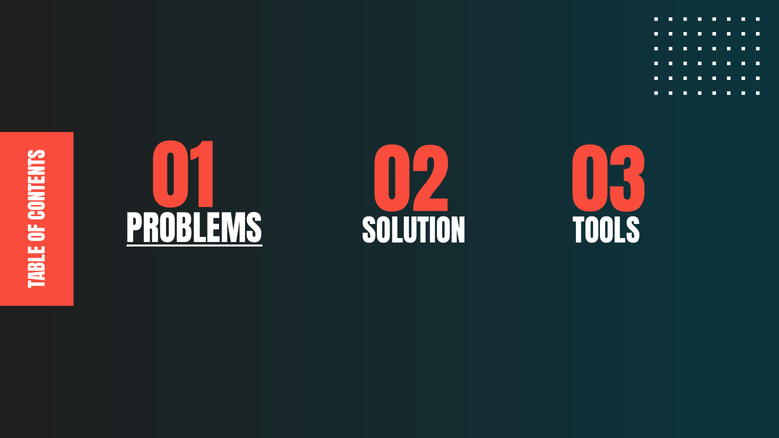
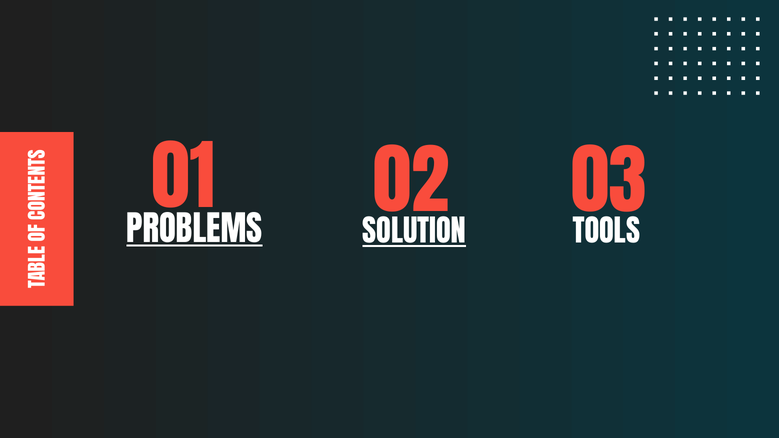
SOLUTION underline: none -> present (414, 233)
